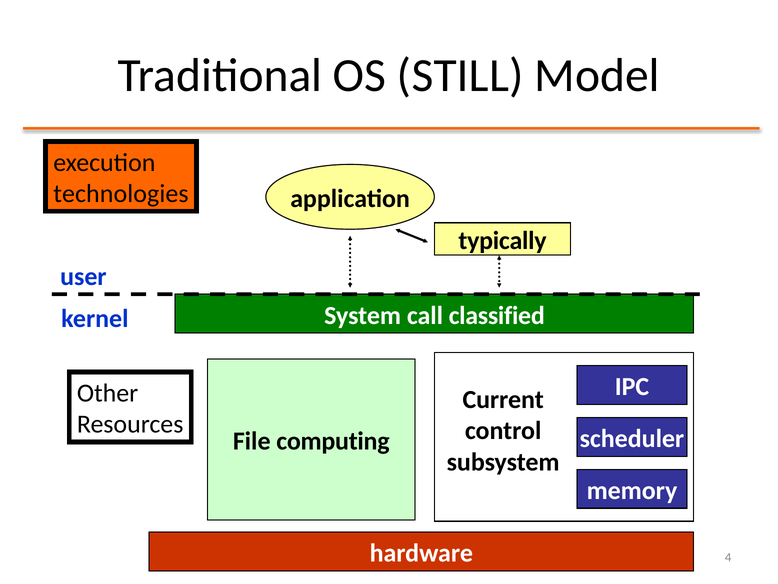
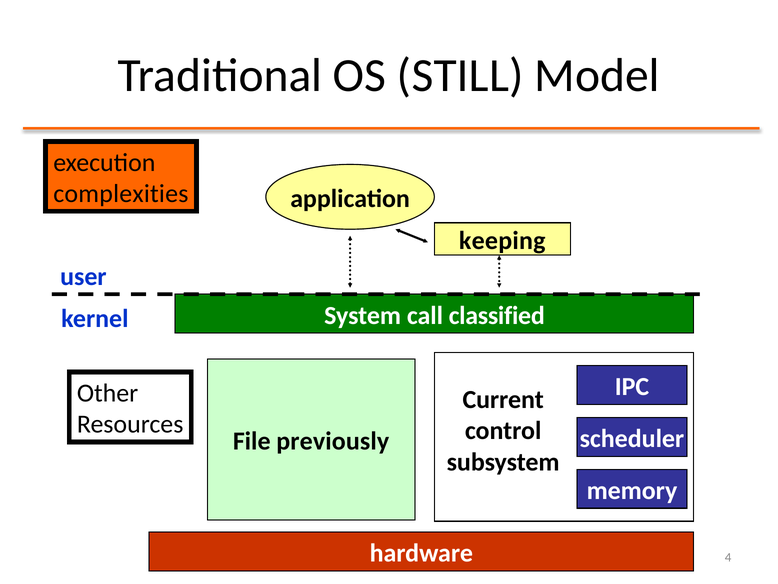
technologies: technologies -> complexities (121, 194)
typically: typically -> keeping (502, 241)
computing: computing -> previously (333, 441)
